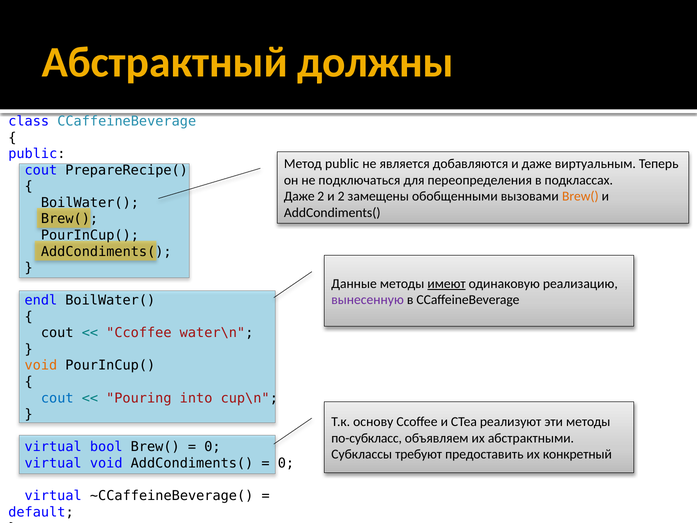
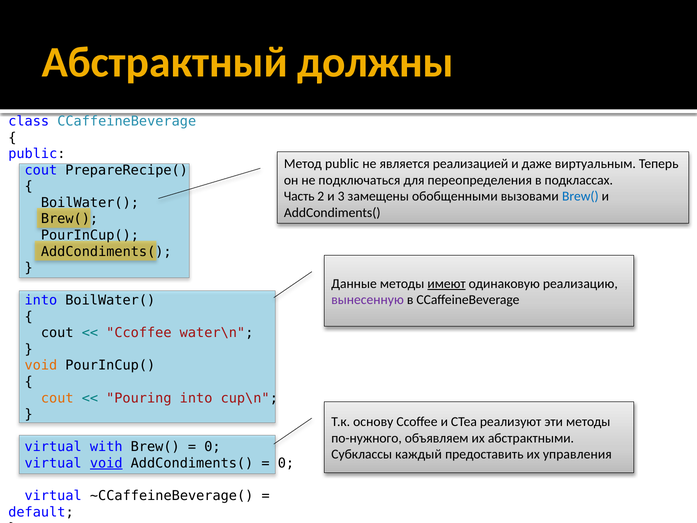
добавляются: добавляются -> реализацией (471, 164)
Даже: Даже -> Часть (299, 196)
и 2: 2 -> 3 (341, 196)
Brew( colour: orange -> blue (580, 196)
endl: endl -> into (41, 300)
cout colour: blue -> orange (57, 398)
по-субкласс: по-субкласс -> по-нужного (367, 438)
bool: bool -> with (106, 447)
требуют: требуют -> каждый (418, 454)
конкретный: конкретный -> управления (577, 454)
void underline: none -> present (106, 463)
